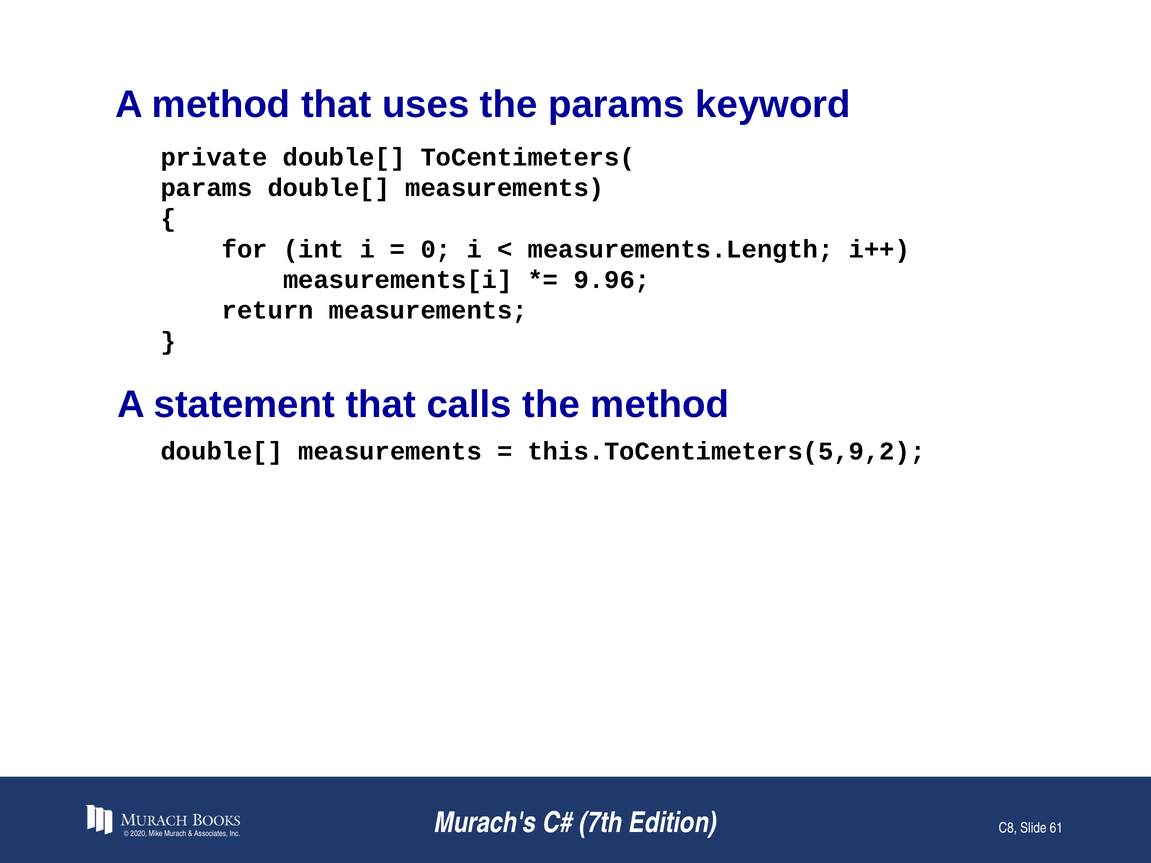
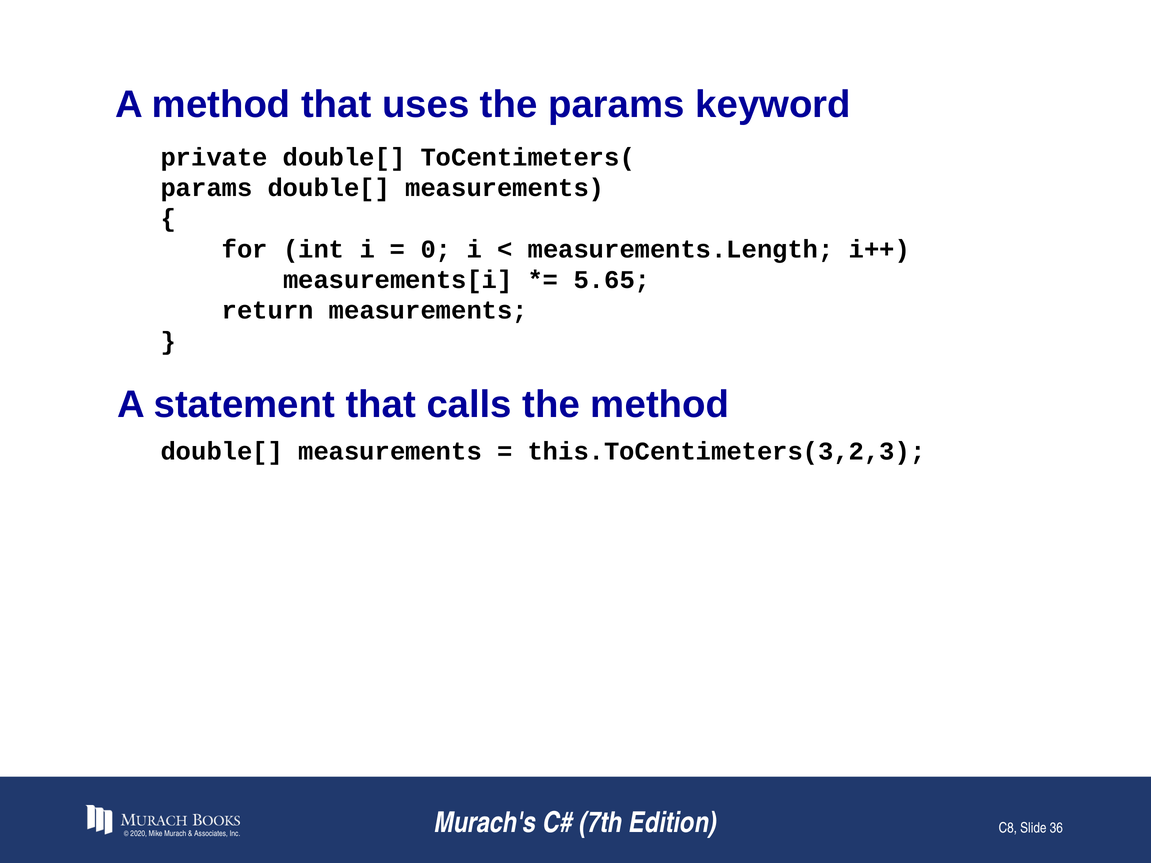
9.96: 9.96 -> 5.65 (612, 280)
this.ToCentimeters(5,9,2: this.ToCentimeters(5,9,2 -> this.ToCentimeters(3,2,3 (727, 452)
61: 61 -> 36 (1056, 828)
